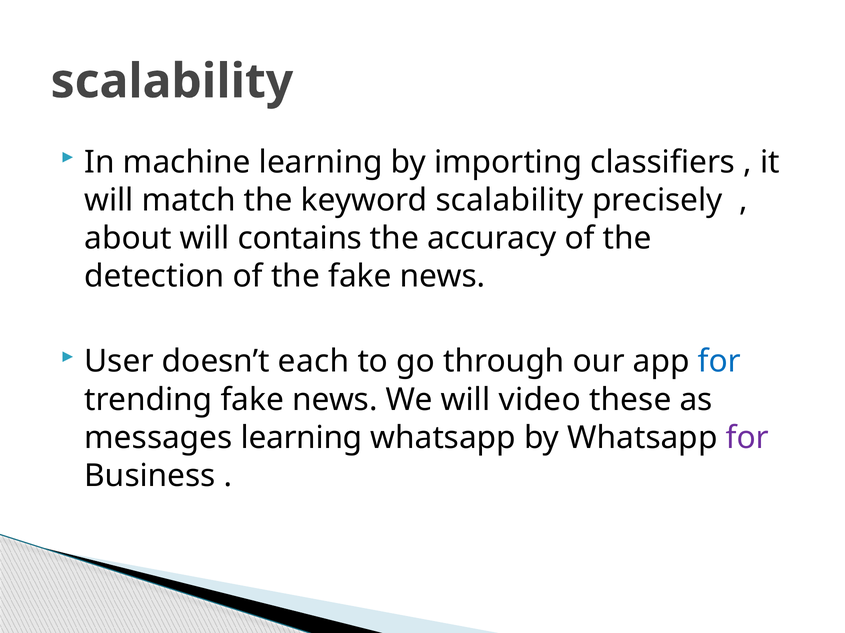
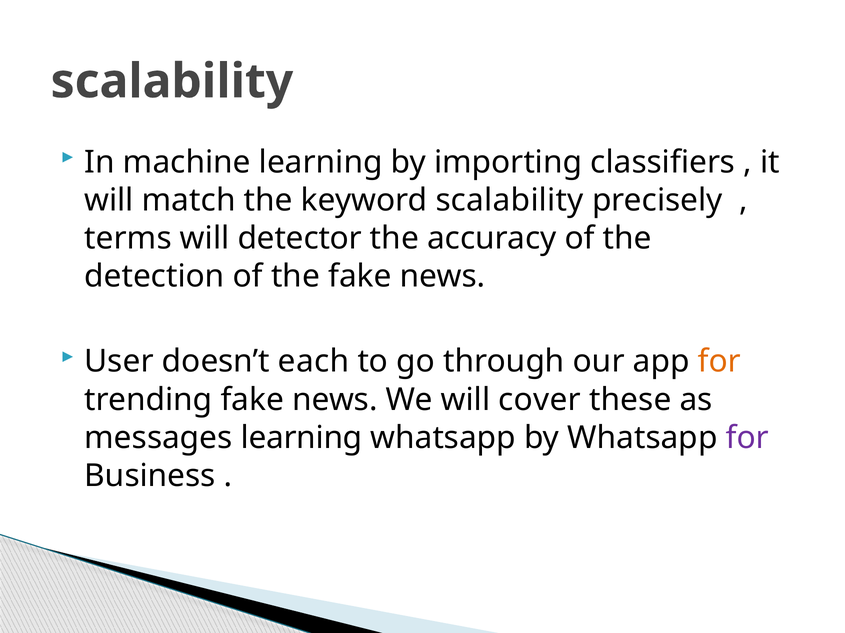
about: about -> terms (128, 238)
contains: contains -> detector (300, 238)
for colour: blue -> orange (719, 362)
video: video -> cover (540, 400)
